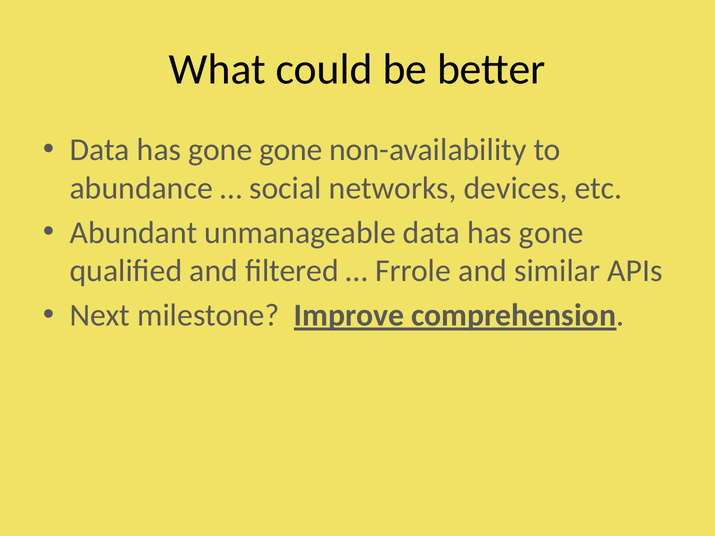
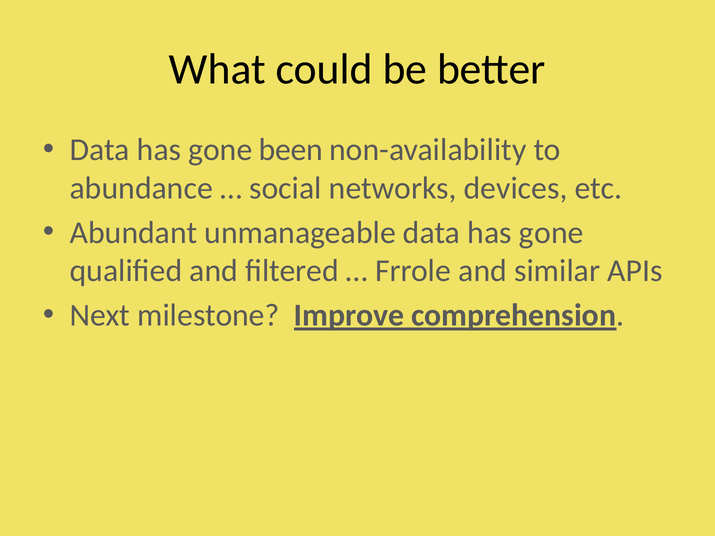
gone gone: gone -> been (291, 150)
